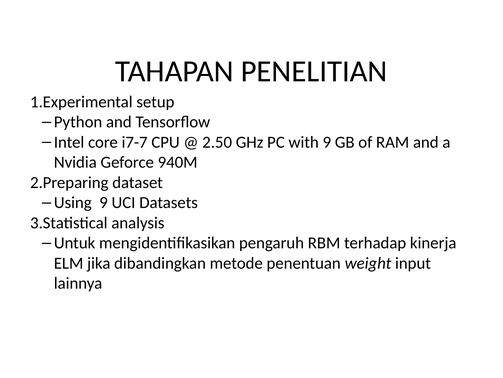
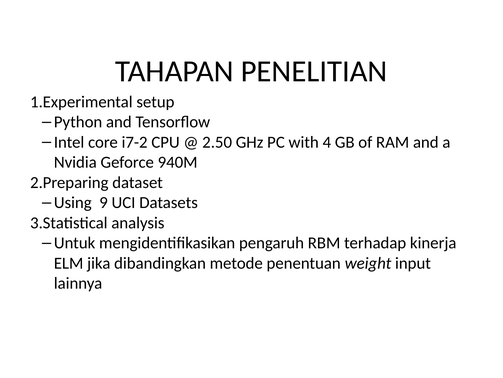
i7-7: i7-7 -> i7-2 (135, 142)
with 9: 9 -> 4 (327, 142)
